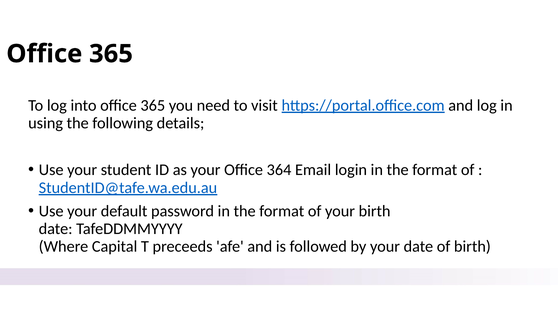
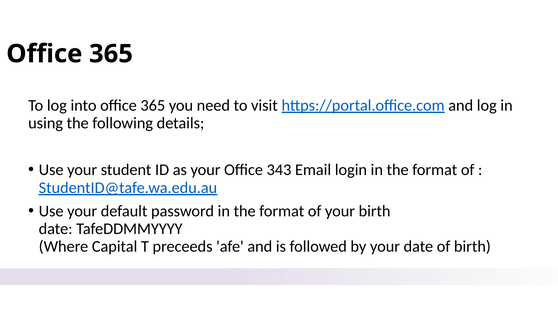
364: 364 -> 343 (279, 170)
